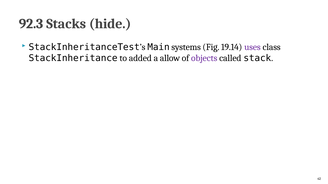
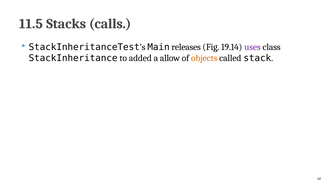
92.3: 92.3 -> 11.5 (31, 24)
hide: hide -> calls (110, 24)
systems: systems -> releases (186, 47)
objects colour: purple -> orange (204, 58)
